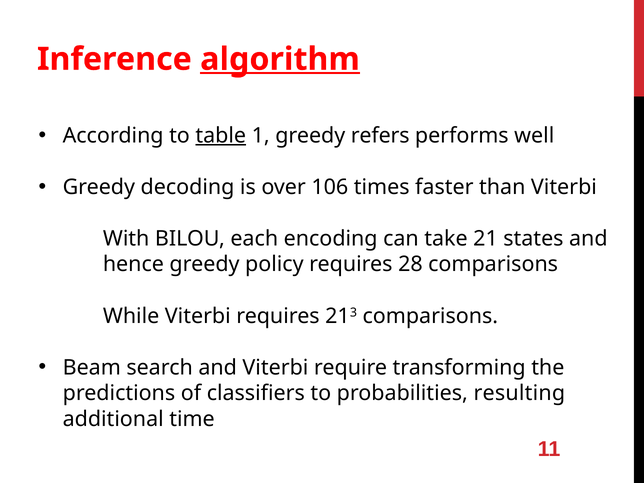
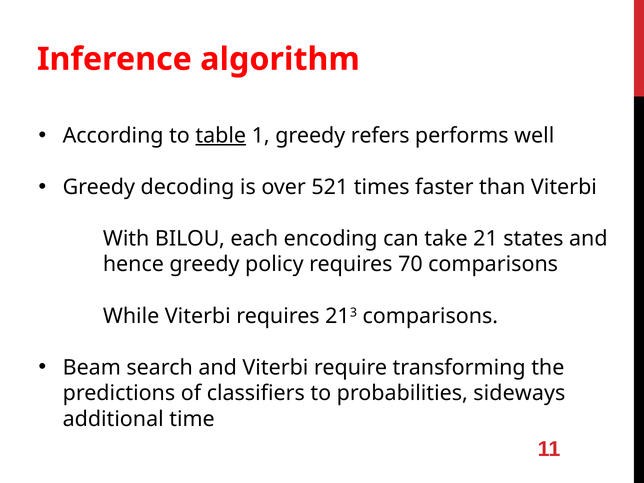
algorithm underline: present -> none (280, 59)
106: 106 -> 521 (330, 187)
28: 28 -> 70 (410, 264)
resulting: resulting -> sideways (519, 393)
